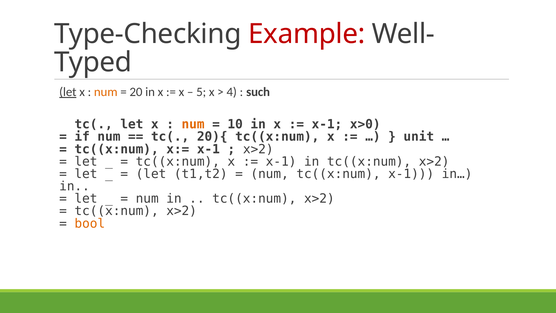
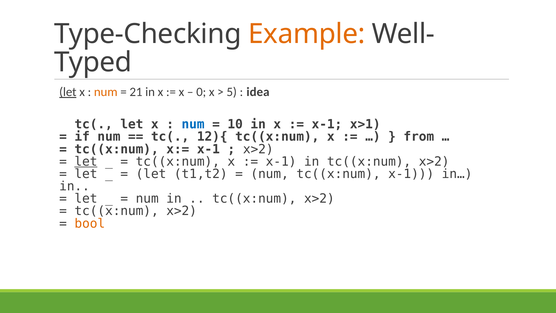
Example colour: red -> orange (307, 34)
20: 20 -> 21 (136, 92)
5: 5 -> 0 (201, 92)
4: 4 -> 5 (232, 92)
such: such -> idea (258, 92)
num colour: orange -> blue (193, 124)
x>0: x>0 -> x>1 (365, 124)
20){: 20){ -> 12){ (212, 137)
unit: unit -> from (419, 137)
let underline: none -> present (86, 161)
